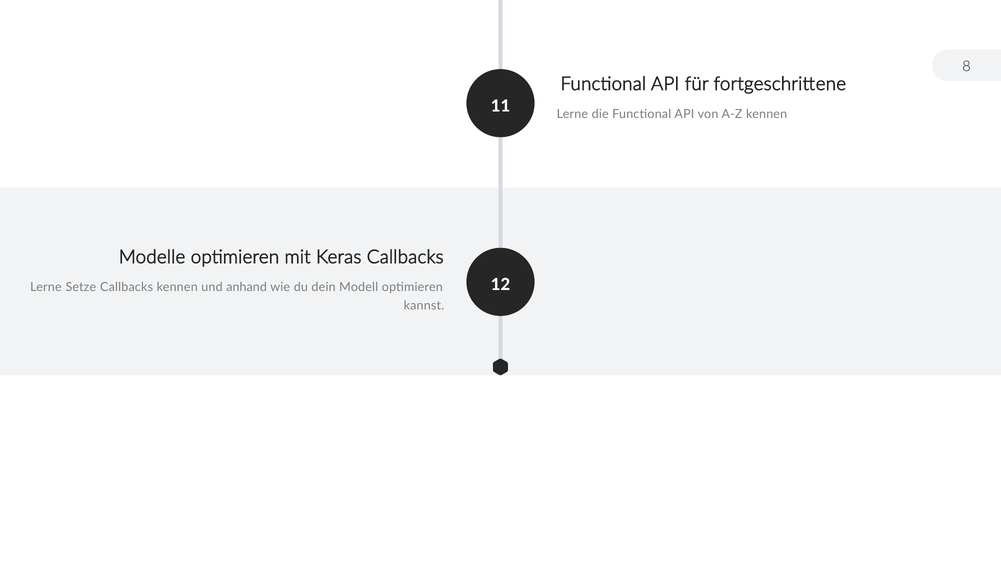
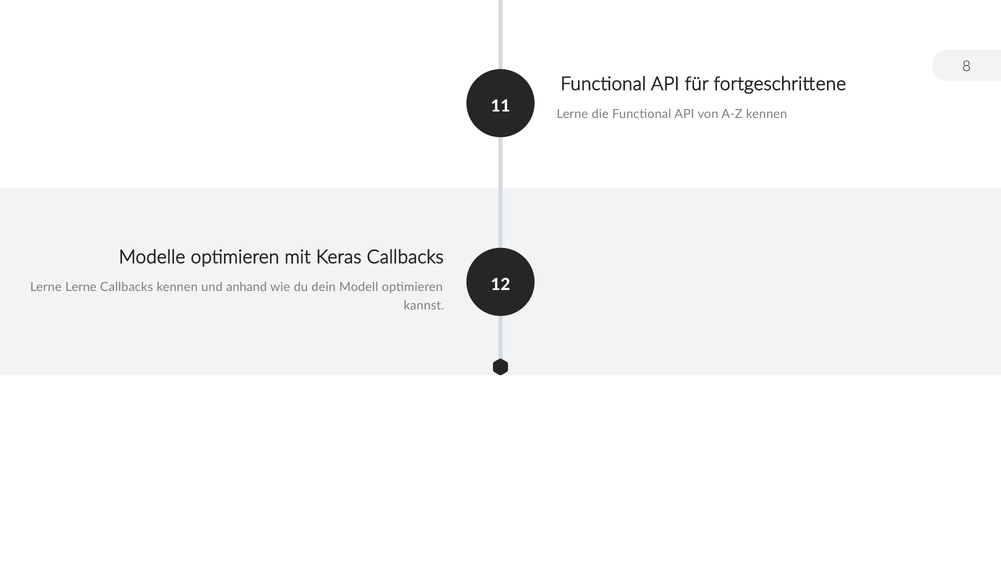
Lerne Setze: Setze -> Lerne (81, 287)
